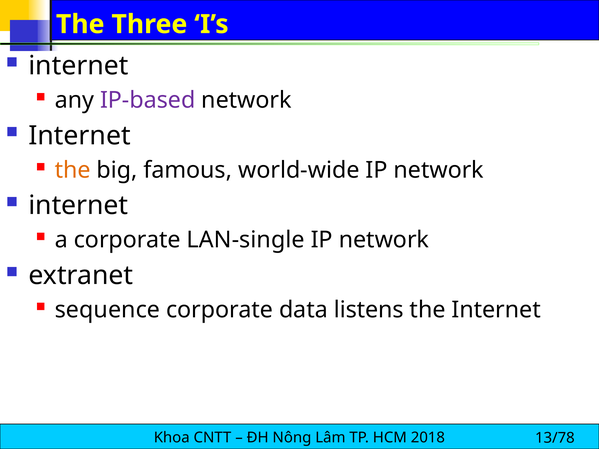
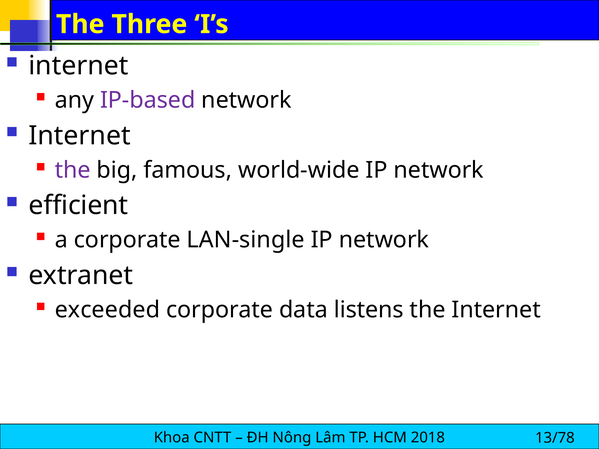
the colour: orange -> purple (73, 170)
internet: internet -> efficient (78, 206)
sequence: sequence -> exceeded (107, 310)
